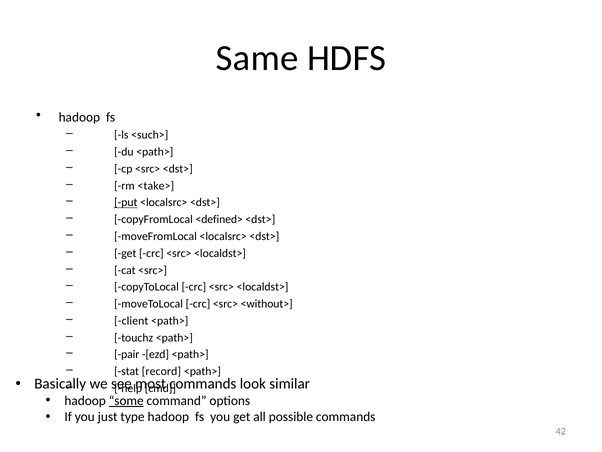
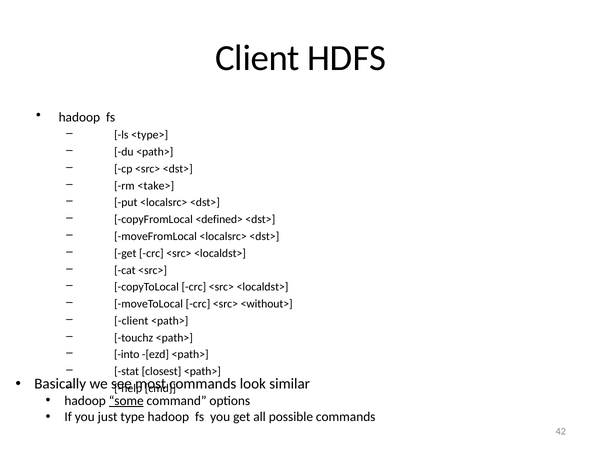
Same: Same -> Client (257, 58)
<such>: <such> -> <type> (150, 135)
put underline: present -> none (126, 202)
pair: pair -> into (127, 354)
record: record -> closest (161, 371)
